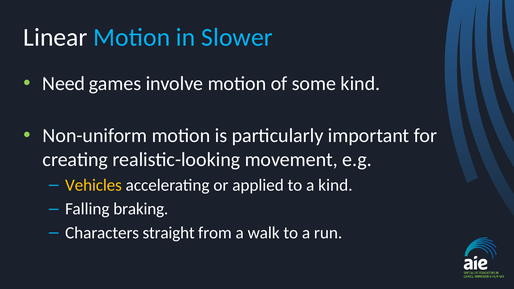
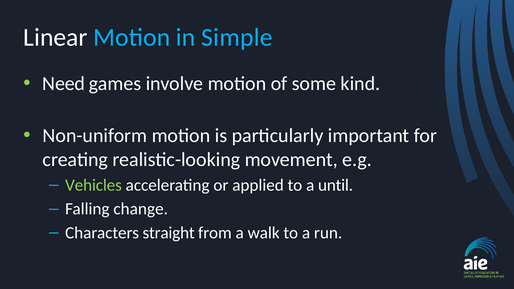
Slower: Slower -> Simple (237, 37)
Vehicles colour: yellow -> light green (93, 185)
a kind: kind -> until (336, 185)
braking: braking -> change (141, 209)
